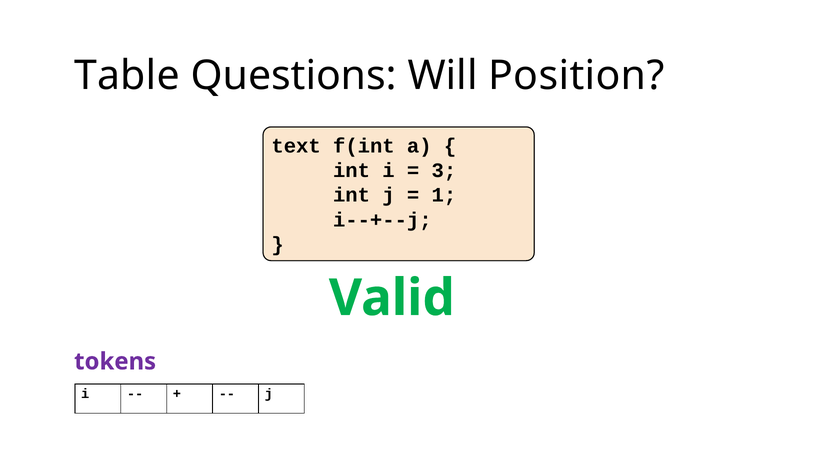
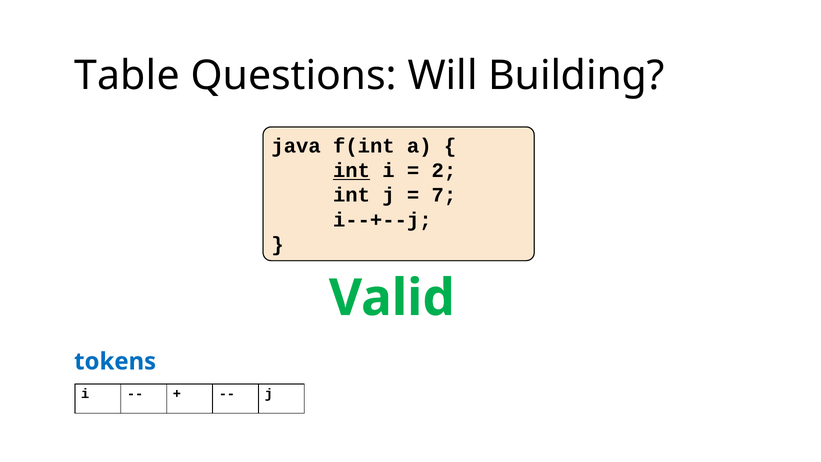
Position: Position -> Building (577, 75)
text: text -> java (296, 146)
int underline: none -> present (352, 171)
3: 3 -> 2 (444, 171)
1: 1 -> 7 (444, 195)
tokens colour: purple -> blue (115, 361)
